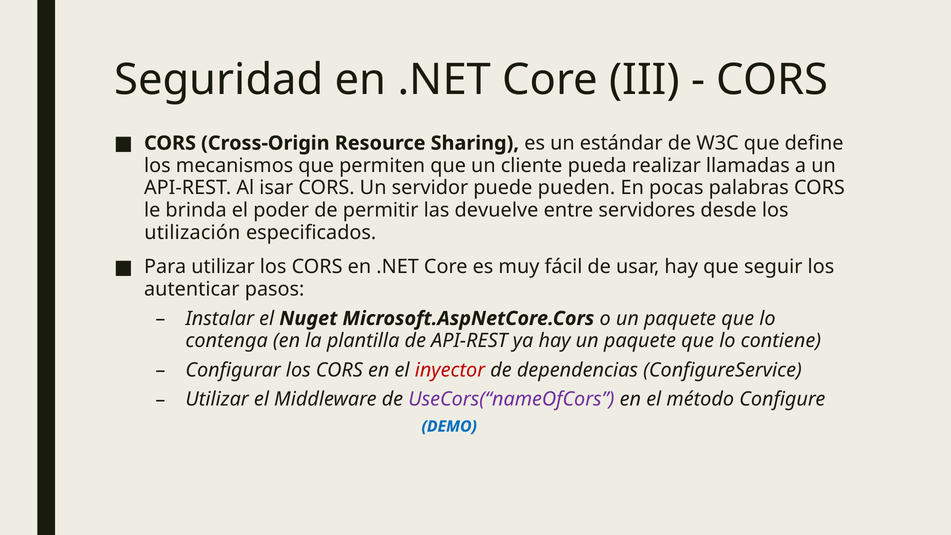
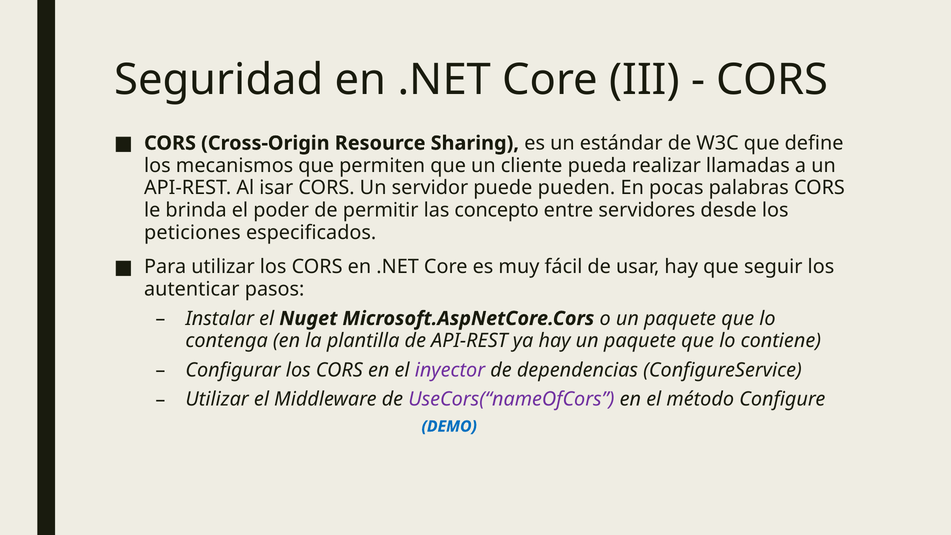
devuelve: devuelve -> concepto (497, 210)
utilización: utilización -> peticiones (192, 233)
inyector colour: red -> purple (450, 370)
